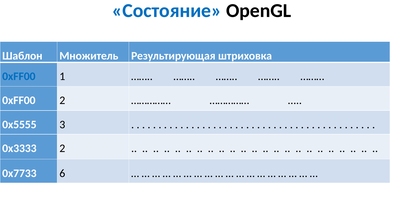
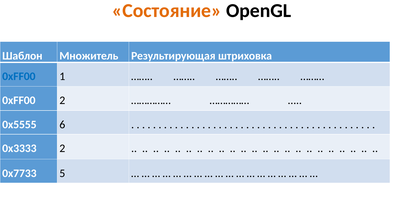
Состояние colour: blue -> orange (167, 11)
3: 3 -> 6 (62, 125)
6: 6 -> 5 (62, 174)
